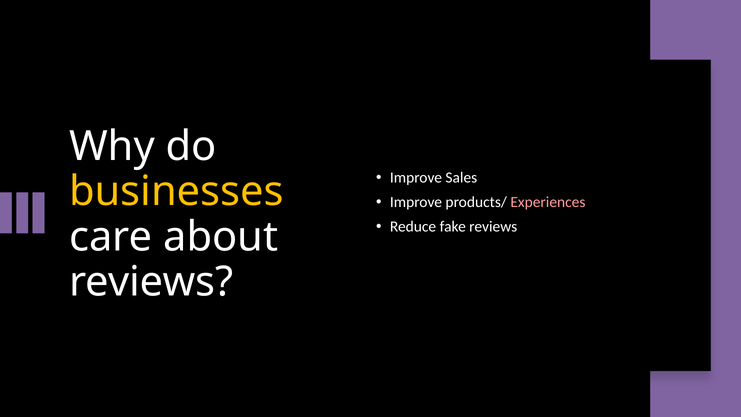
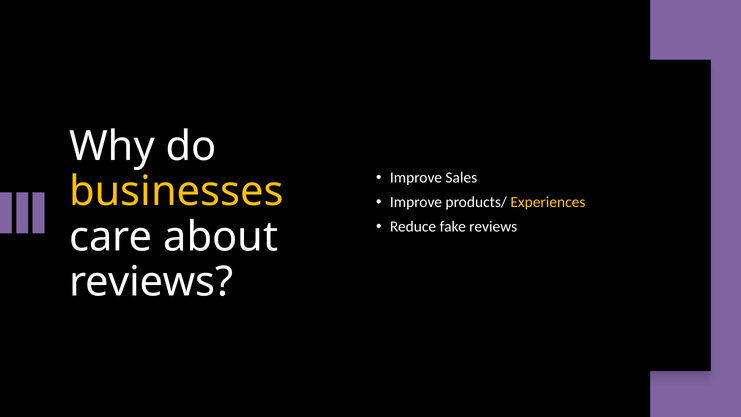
Experiences colour: pink -> yellow (548, 202)
